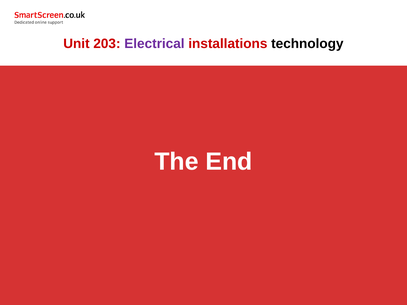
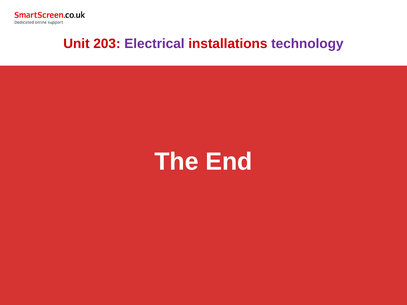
technology colour: black -> purple (307, 44)
